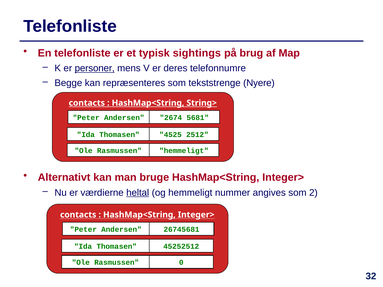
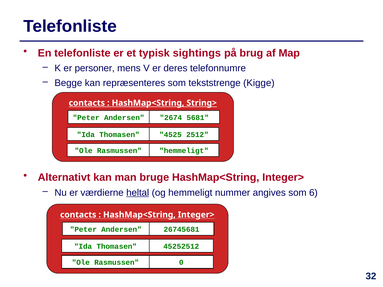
personer underline: present -> none (95, 68)
Nyere: Nyere -> Kigge (259, 83)
2: 2 -> 6 (313, 193)
